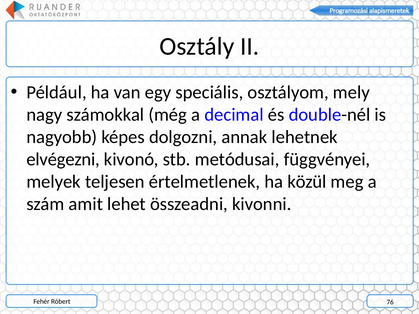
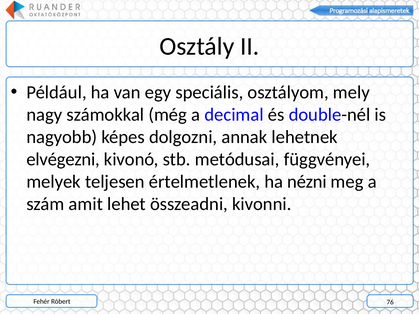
közül: közül -> nézni (307, 182)
